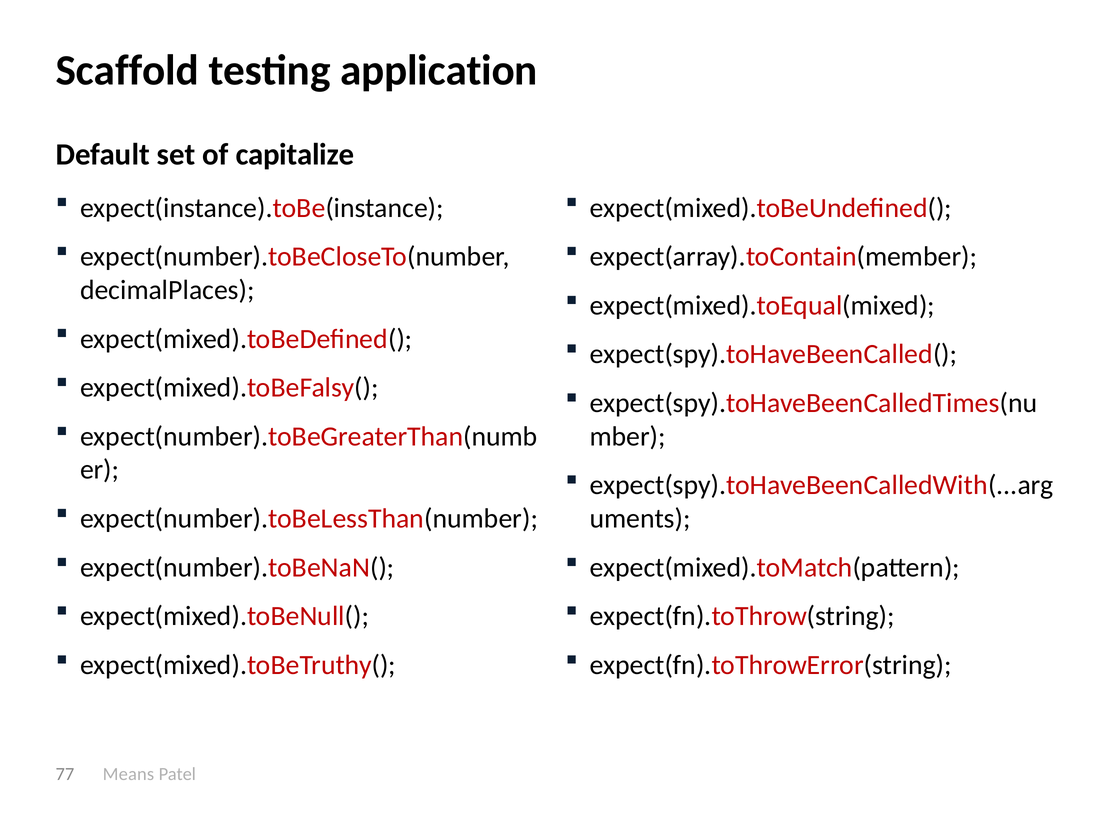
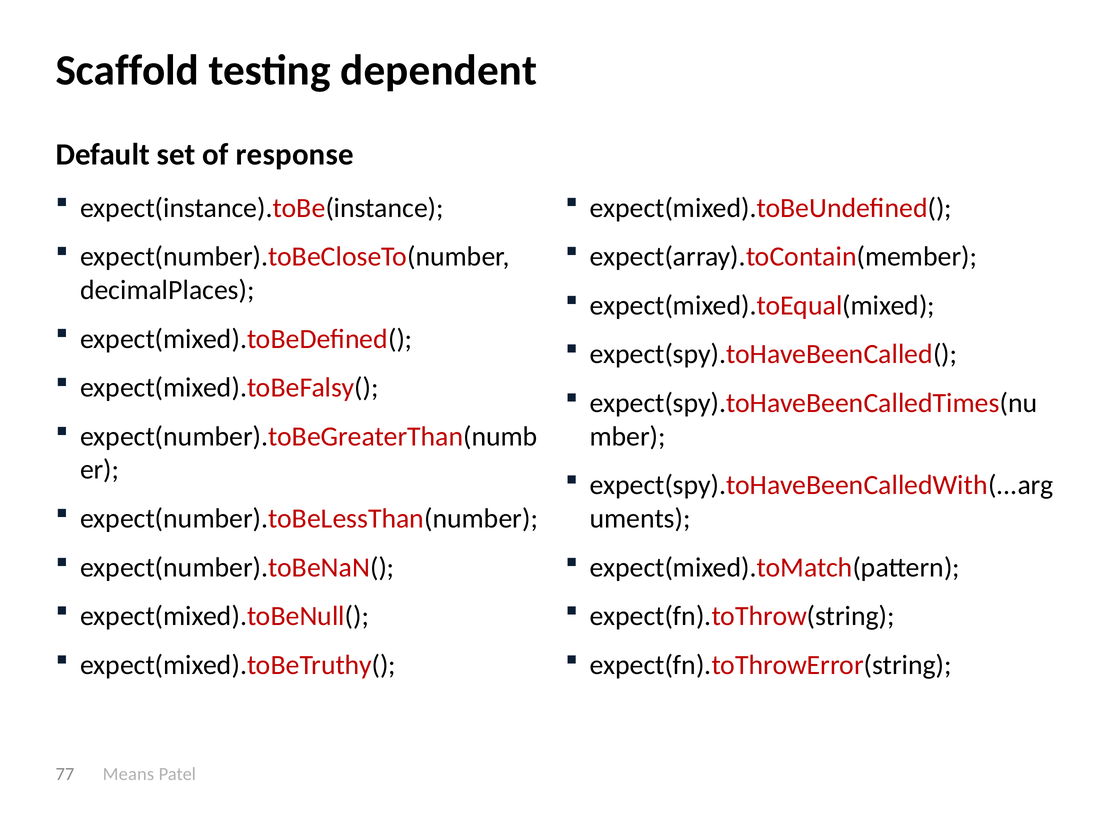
application: application -> dependent (439, 70)
capitalize: capitalize -> response (295, 154)
